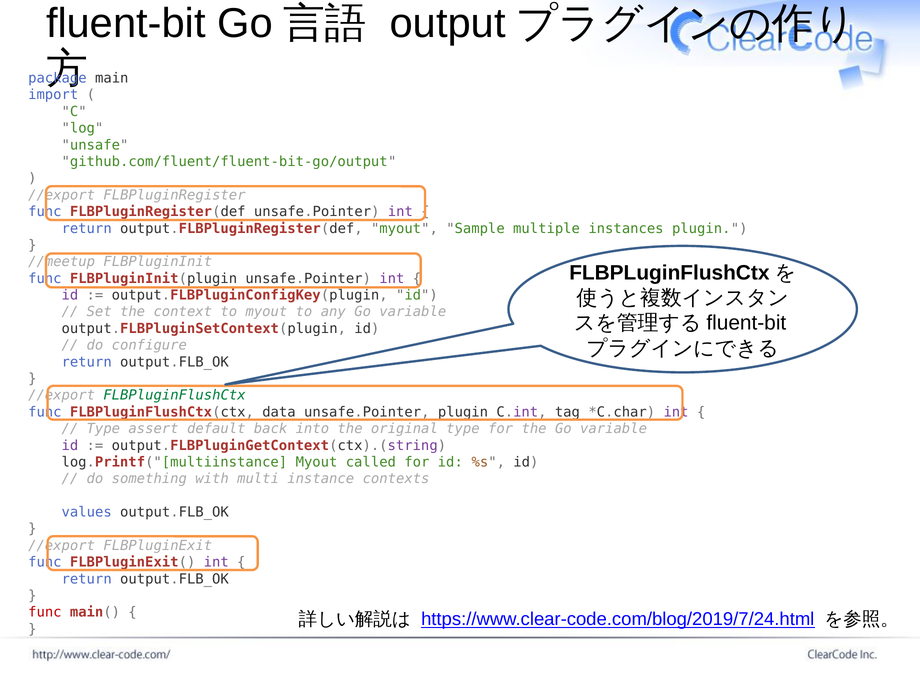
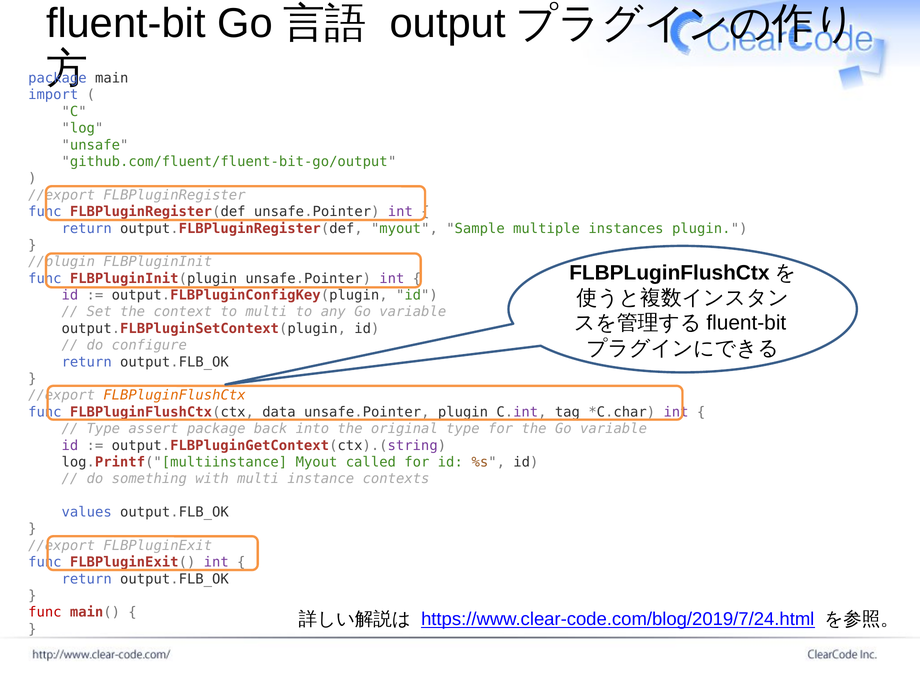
//meetup: //meetup -> //plugin (62, 262)
to myout: myout -> multi (266, 312)
FLBPluginFlushCtx colour: green -> orange (174, 395)
assert default: default -> package (216, 429)
